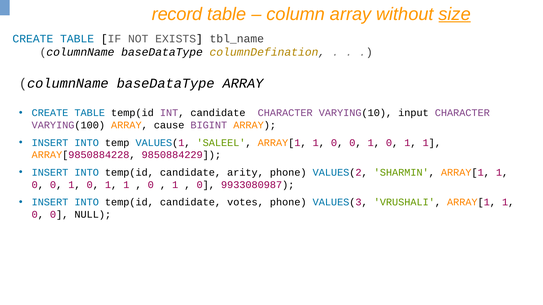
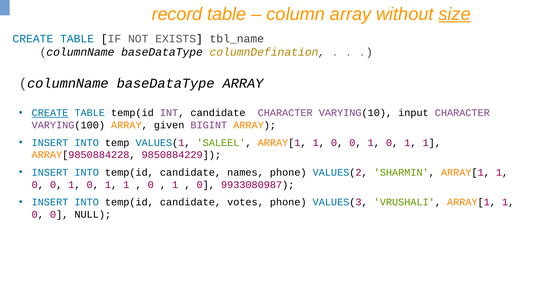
CREATE underline: none -> present (50, 113)
cause: cause -> given (169, 125)
arity: arity -> names (245, 173)
